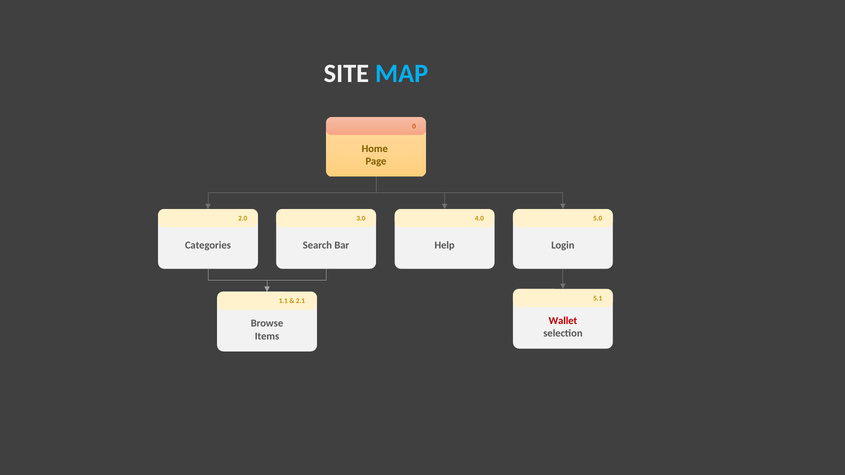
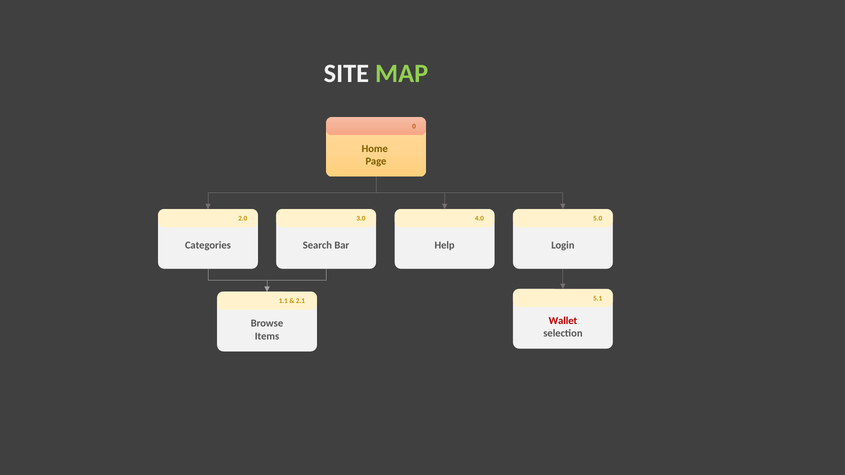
MAP colour: light blue -> light green (402, 74)
